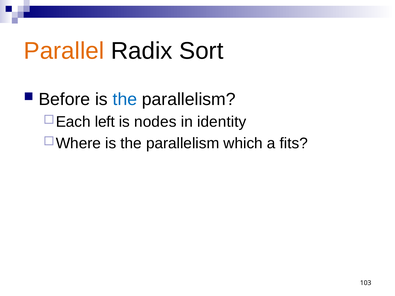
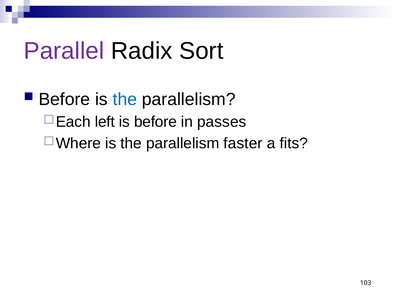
Parallel colour: orange -> purple (64, 51)
is nodes: nodes -> before (155, 122)
identity: identity -> passes (222, 122)
which: which -> faster (243, 144)
